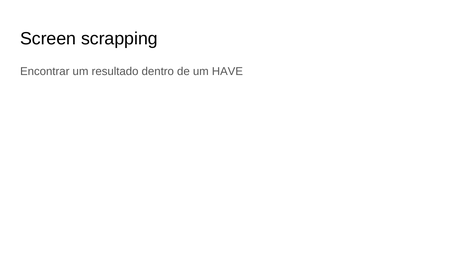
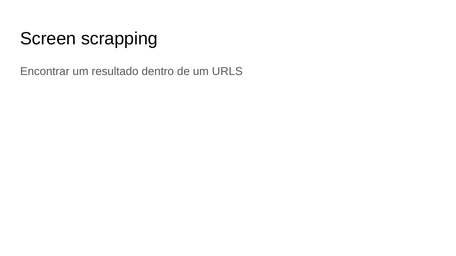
HAVE: HAVE -> URLS (227, 72)
